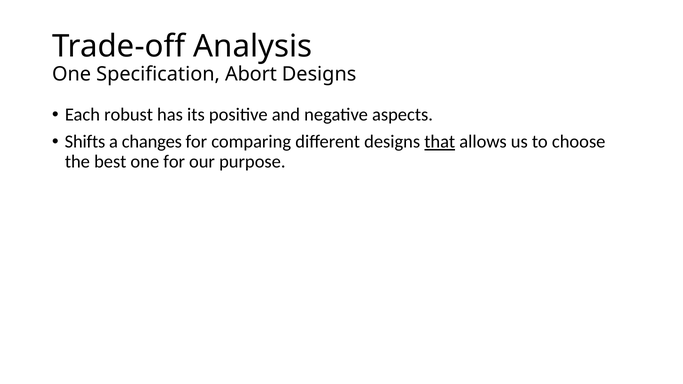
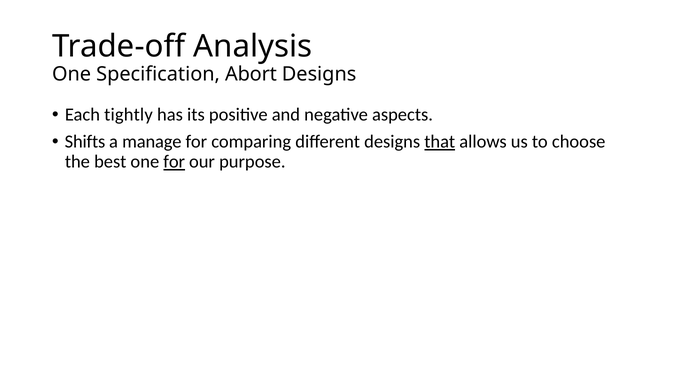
robust: robust -> tightly (128, 115)
changes: changes -> manage (152, 142)
for underline: none -> present (174, 162)
